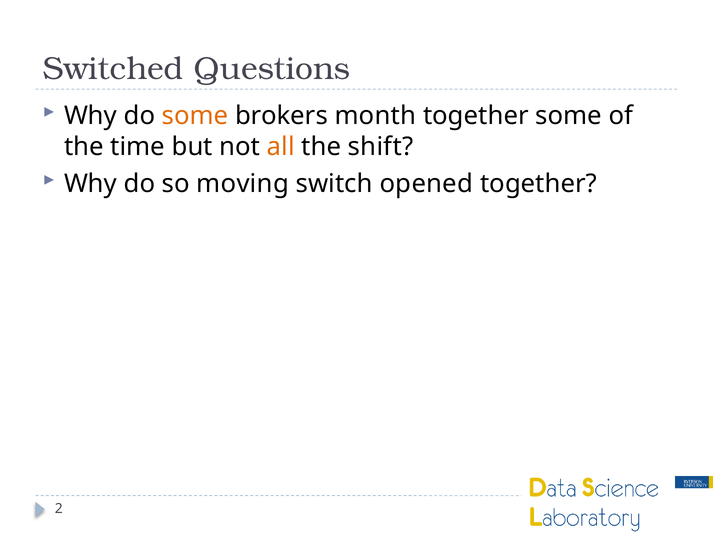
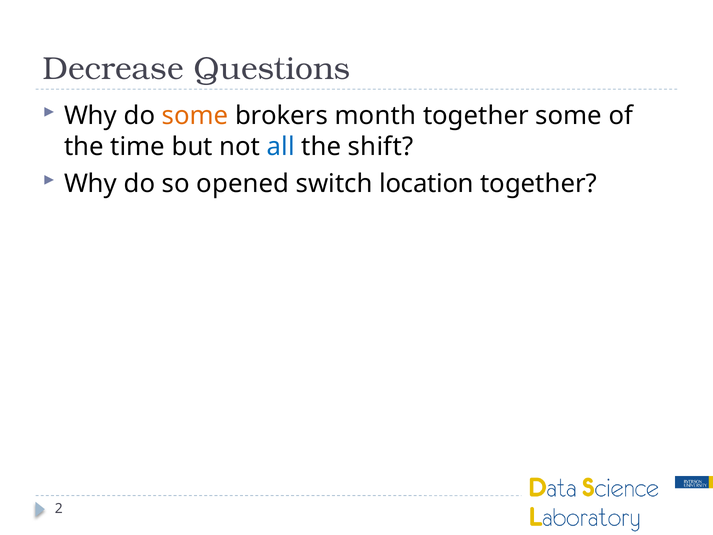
Switched: Switched -> Decrease (113, 69)
all colour: orange -> blue (281, 147)
moving: moving -> opened (243, 184)
opened: opened -> location (427, 184)
